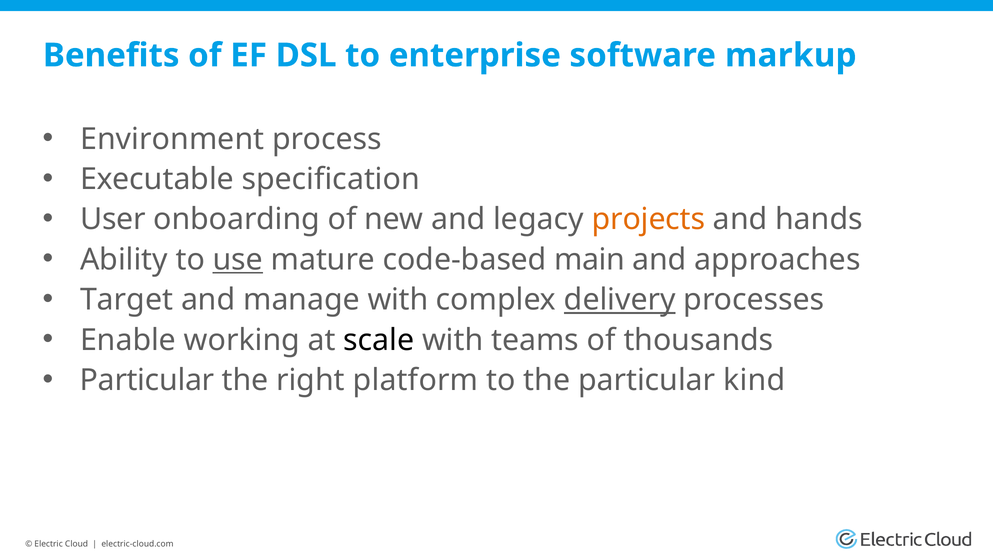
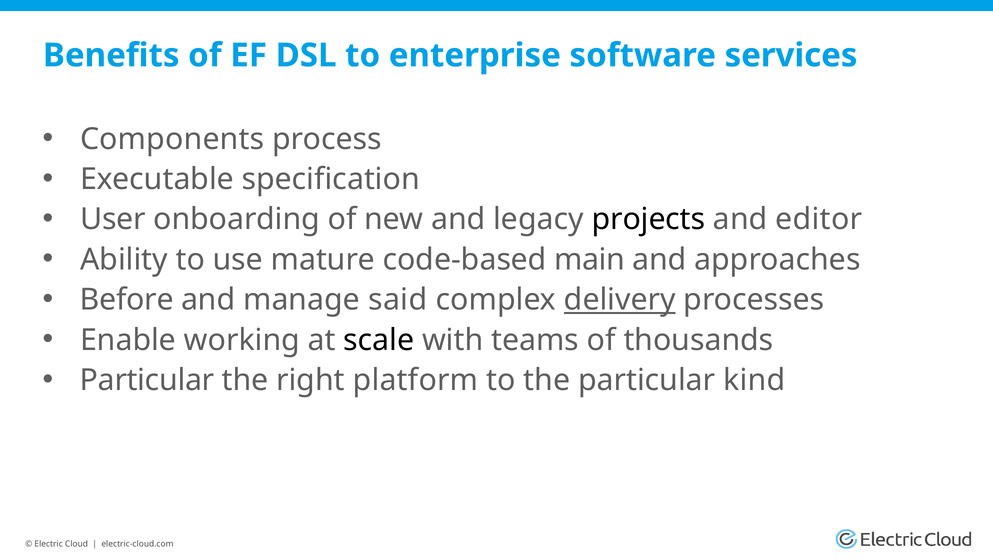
markup: markup -> services (791, 55)
Environment: Environment -> Components (172, 139)
projects colour: orange -> black (648, 219)
hands: hands -> editor (819, 219)
use underline: present -> none (238, 259)
Target: Target -> Before (127, 300)
manage with: with -> said (398, 300)
